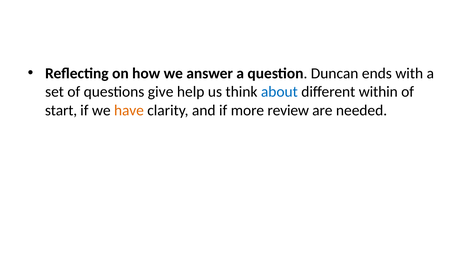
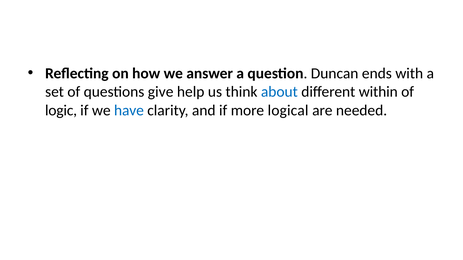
start: start -> logic (61, 110)
have colour: orange -> blue (129, 110)
review: review -> logical (288, 110)
